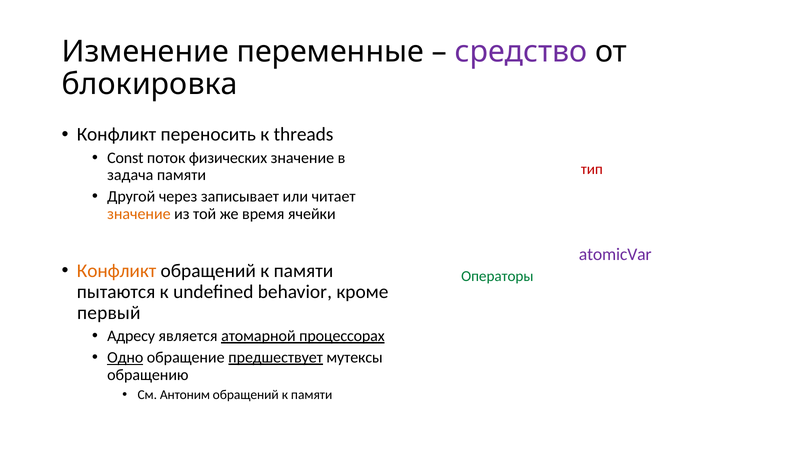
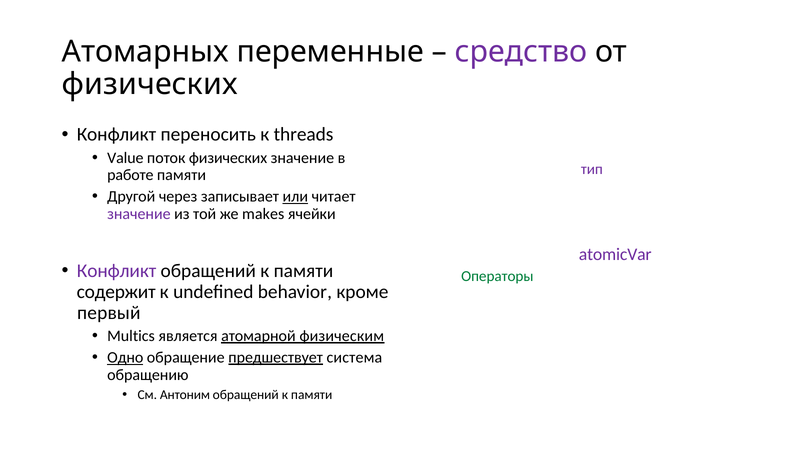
Изменение: Изменение -> Атомарных (145, 52)
блокировка: блокировка -> физических (150, 84)
Const: Const -> Value (125, 158)
тип colour: red -> purple (592, 169)
задача: задача -> работе (130, 175)
или underline: none -> present (295, 197)
значение colour: orange -> purple (139, 214)
время: время -> makes (263, 214)
Конфликт colour: orange -> purple (117, 271)
пытаются: пытаются -> содержит (116, 292)
Адресу: Адресу -> Multics (131, 336)
процессорах: процессорах -> физическим (342, 336)
мутексы: мутексы -> система (354, 357)
